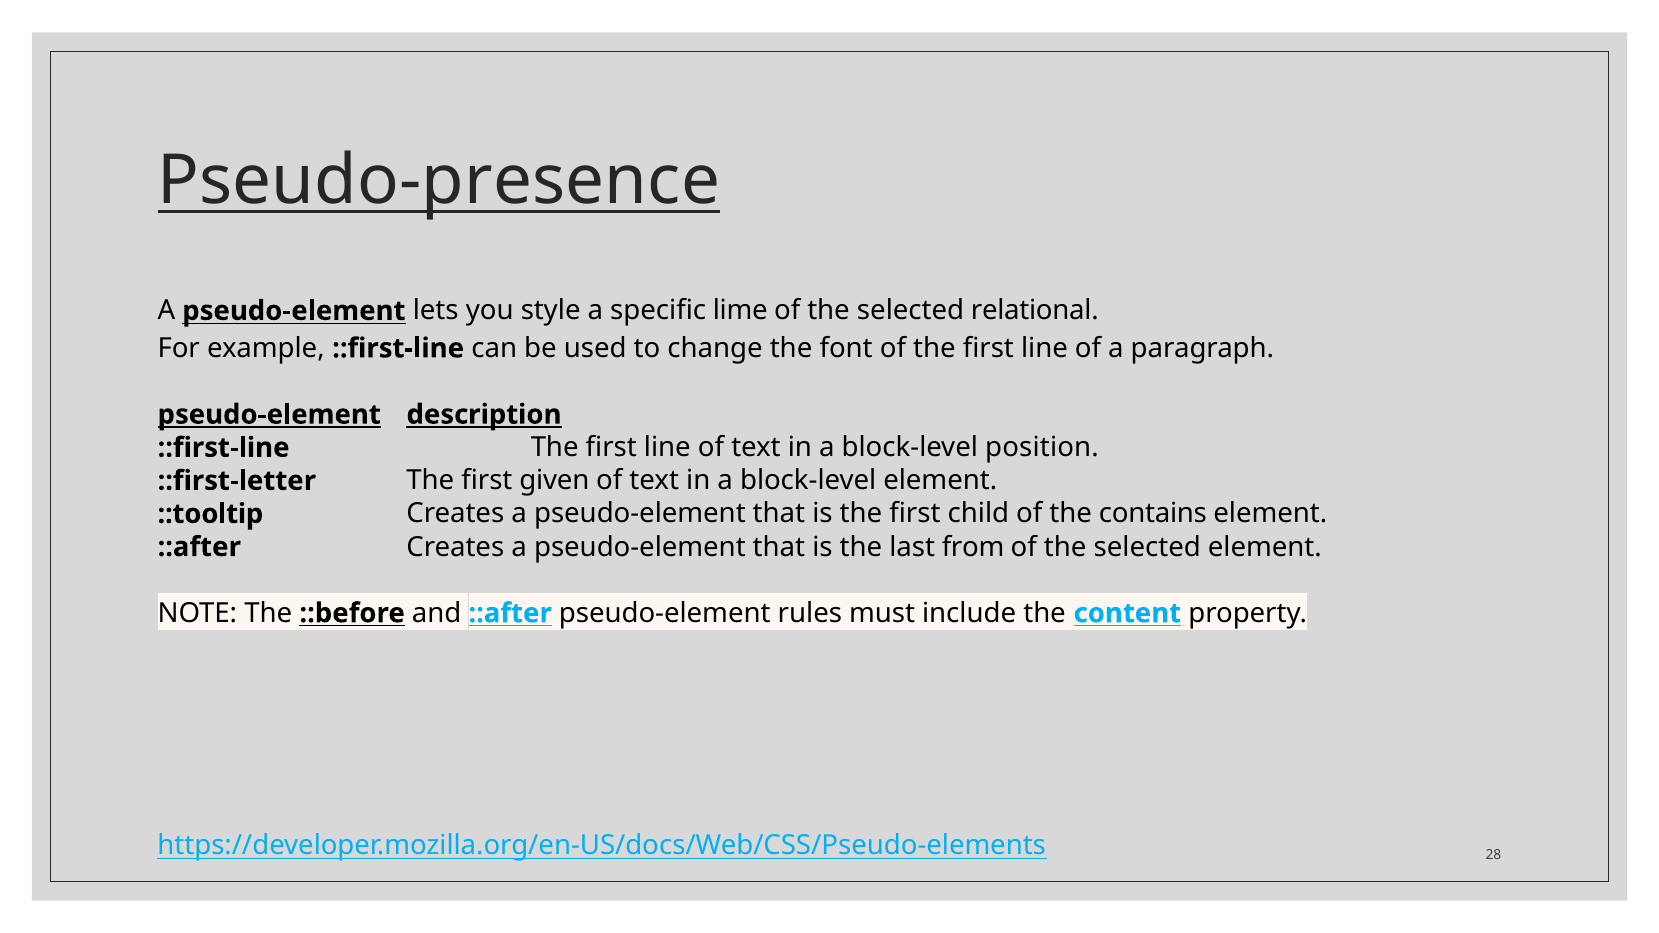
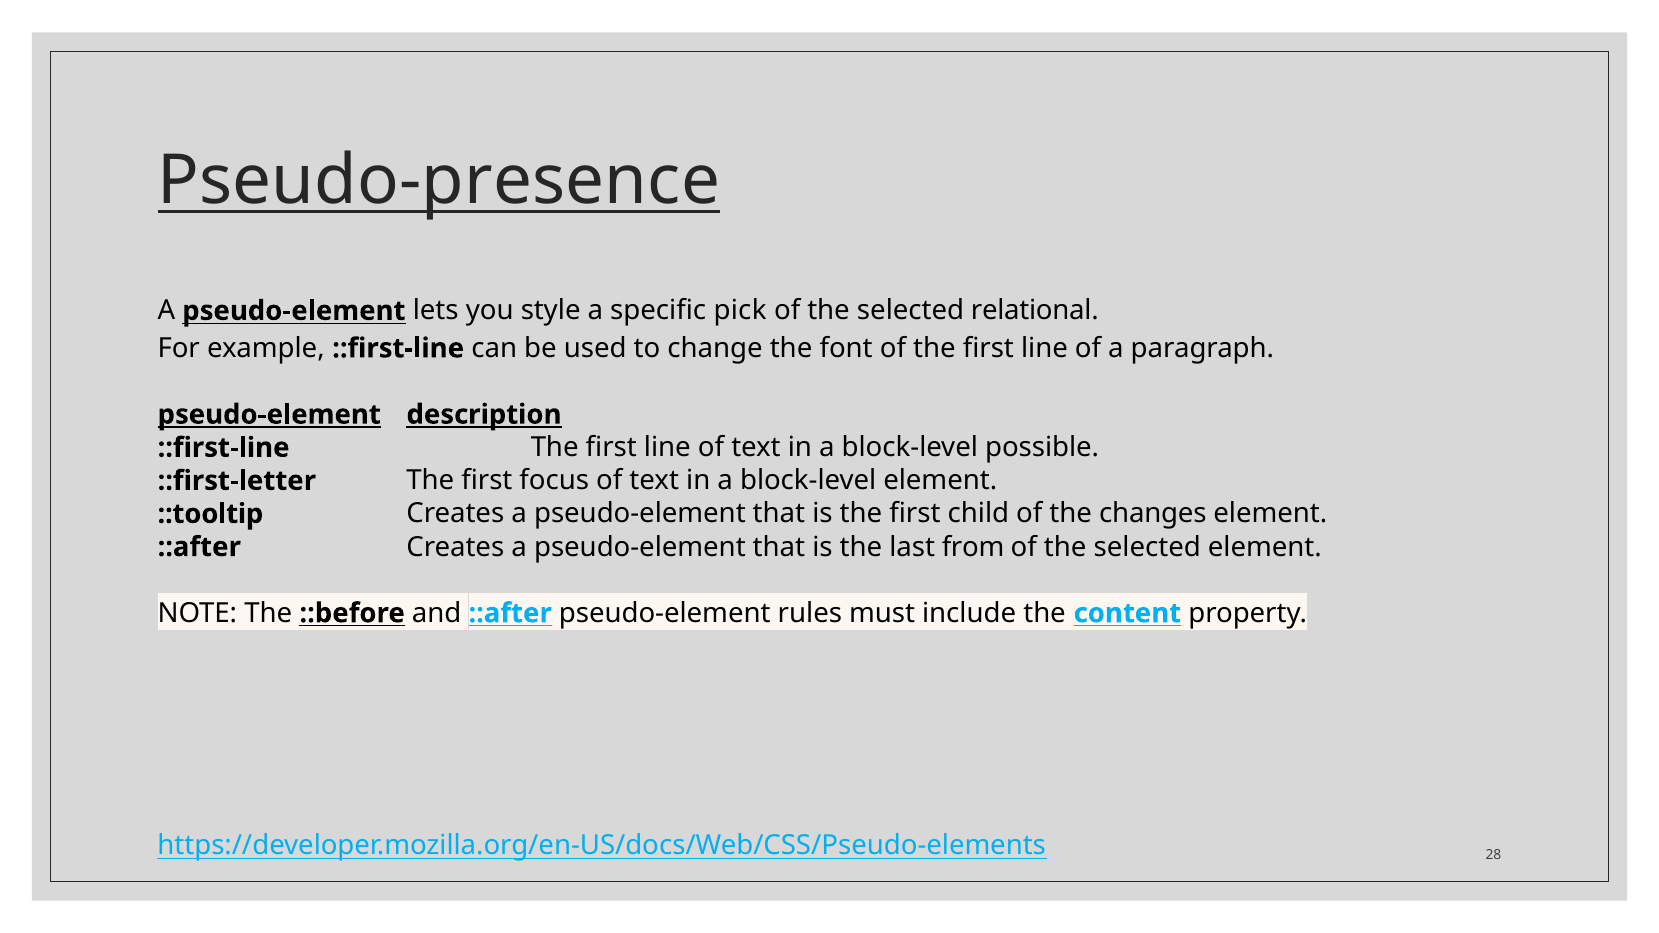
lime: lime -> pick (740, 311)
position: position -> possible (1042, 448)
given: given -> focus (554, 481)
contains: contains -> changes (1153, 514)
